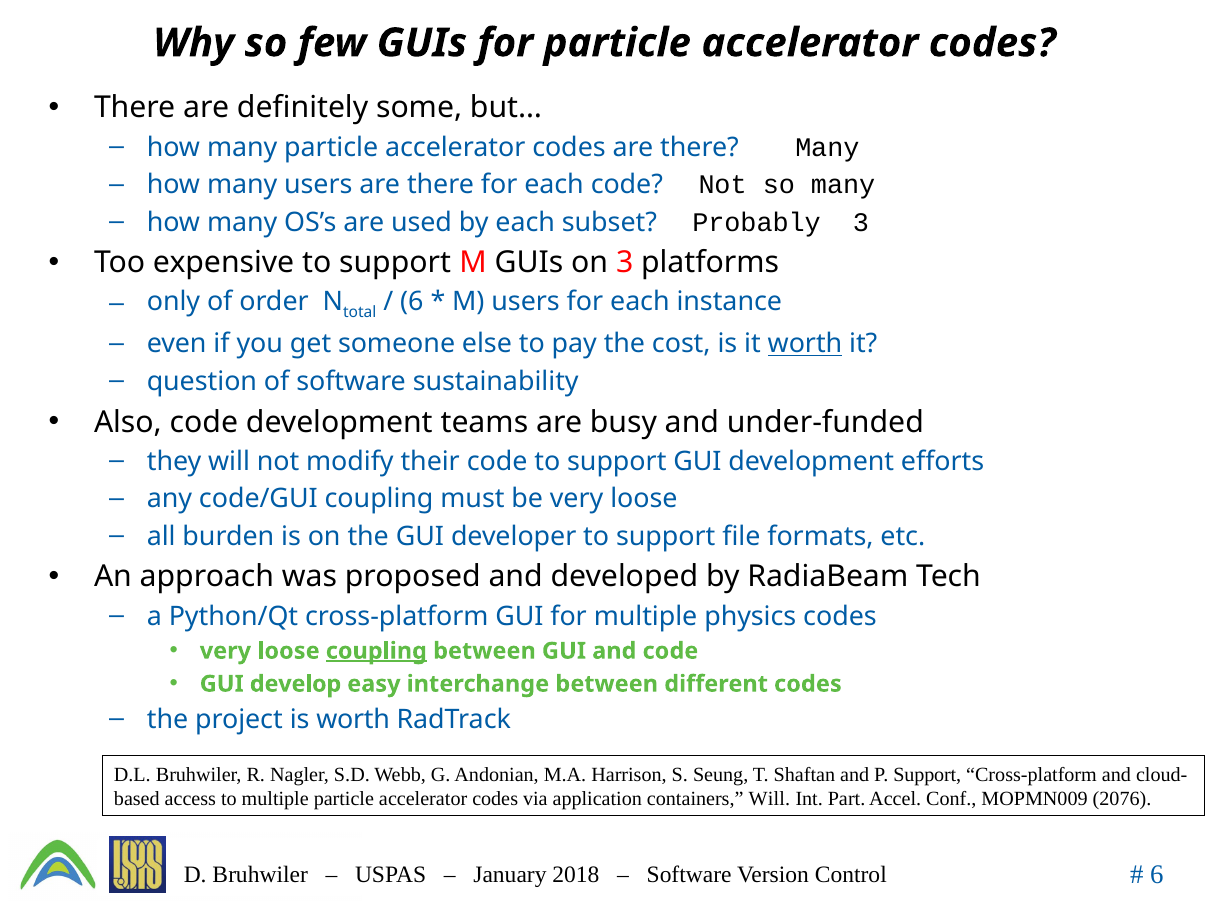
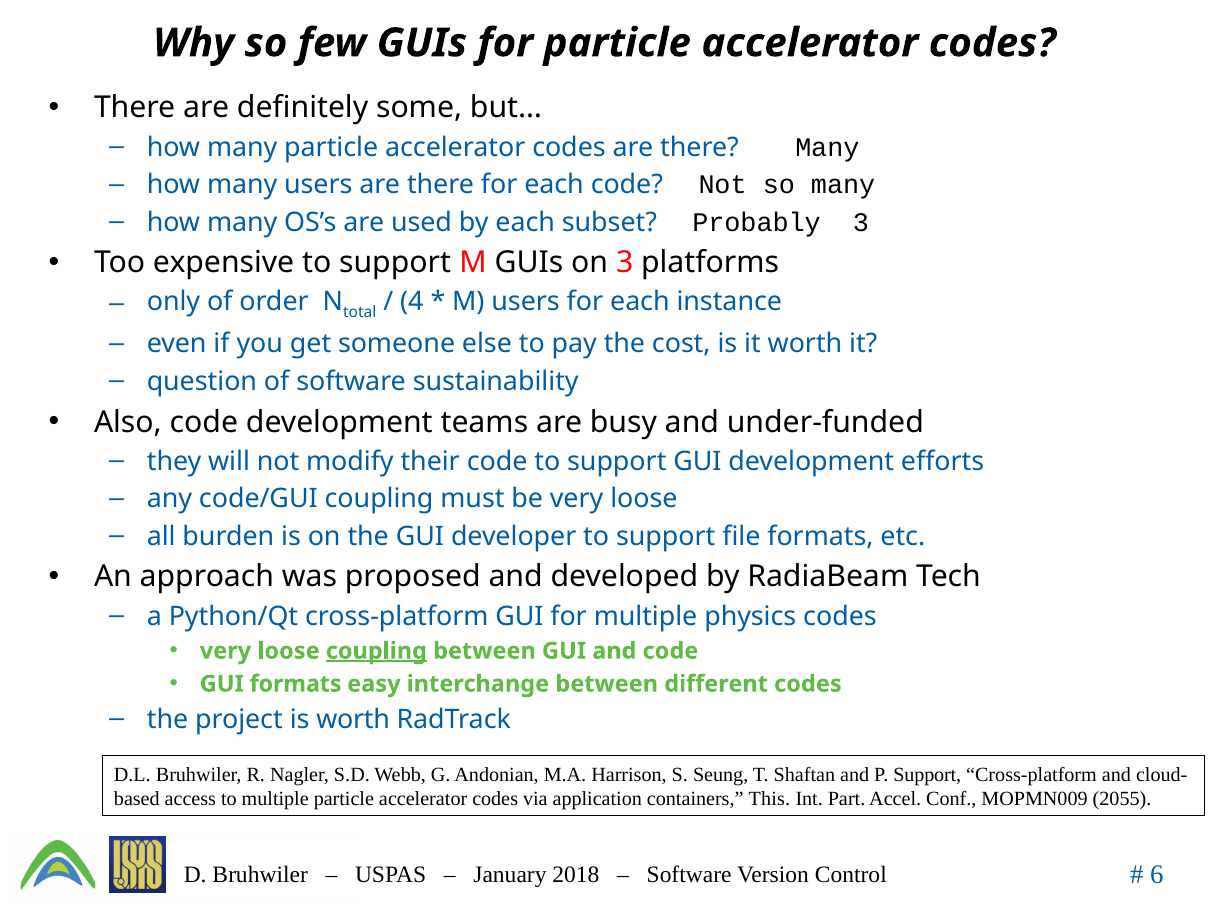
6: 6 -> 4 (412, 302)
worth underline: present -> none (805, 344)
GUI develop: develop -> formats (296, 684)
containers Will: Will -> This (769, 799)
2076: 2076 -> 2055 (1122, 799)
